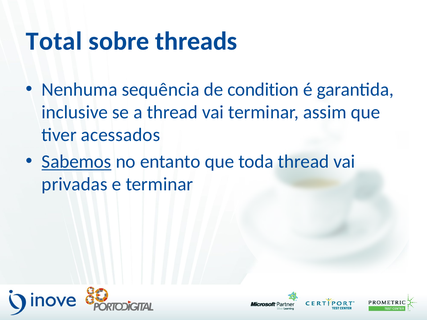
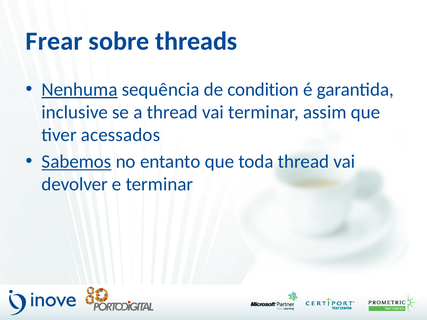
Total: Total -> Frear (54, 41)
Nenhuma underline: none -> present (80, 90)
privadas: privadas -> devolver (75, 184)
